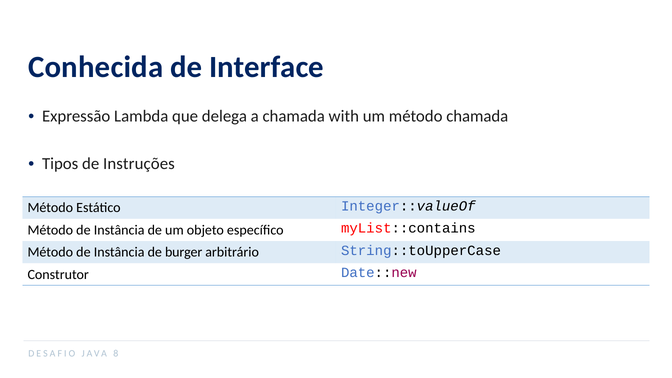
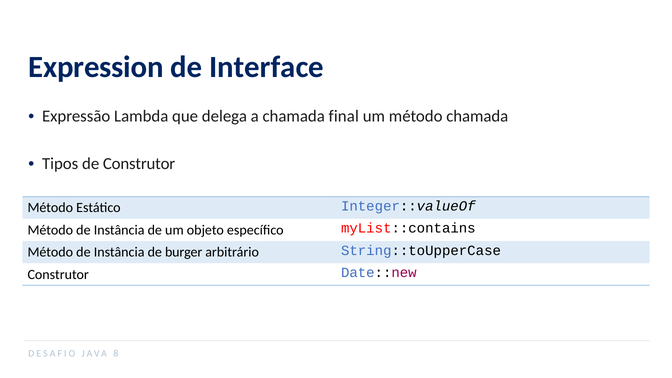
Conhecida: Conhecida -> Expression (96, 67)
with: with -> final (344, 116)
de Instruções: Instruções -> Construtor (139, 164)
